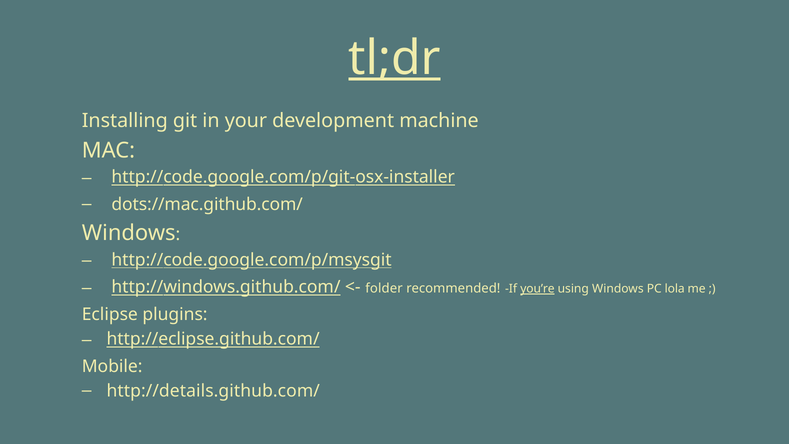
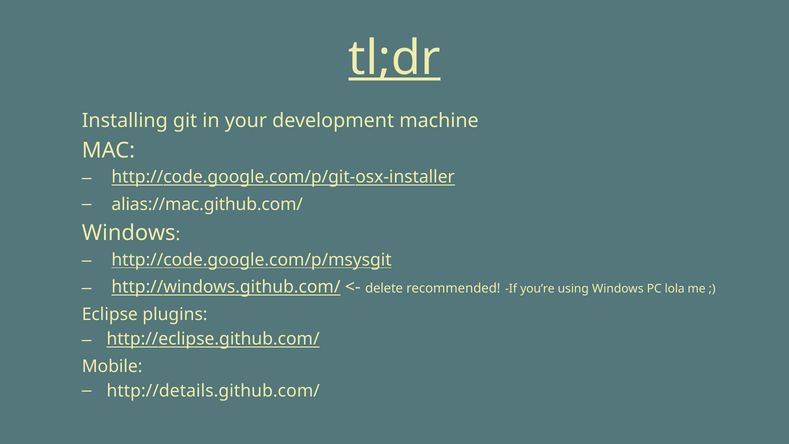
dots://mac.github.com/: dots://mac.github.com/ -> alias://mac.github.com/ (207, 204)
folder: folder -> delete (384, 288)
you’re underline: present -> none (537, 289)
